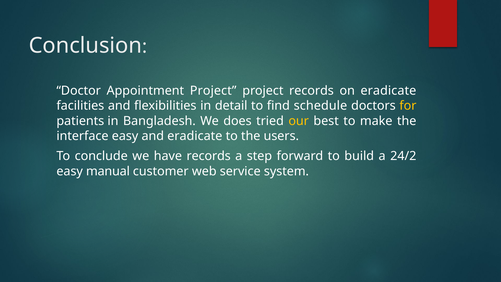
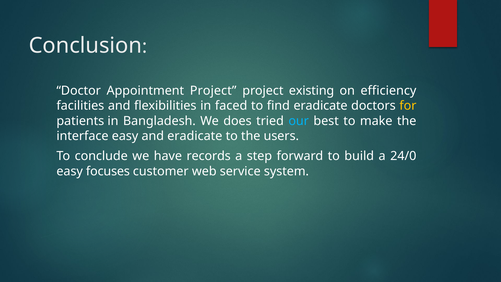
project records: records -> existing (312, 91)
on eradicate: eradicate -> efficiency (388, 91)
detail: detail -> faced (231, 106)
find schedule: schedule -> eradicate (321, 106)
our colour: yellow -> light blue (299, 121)
24/2: 24/2 -> 24/0 (403, 156)
manual: manual -> focuses (108, 171)
